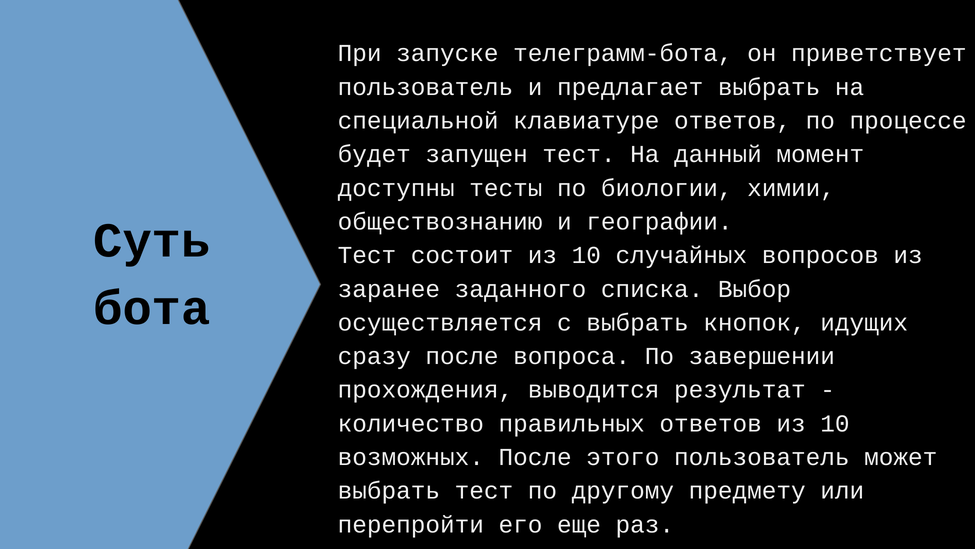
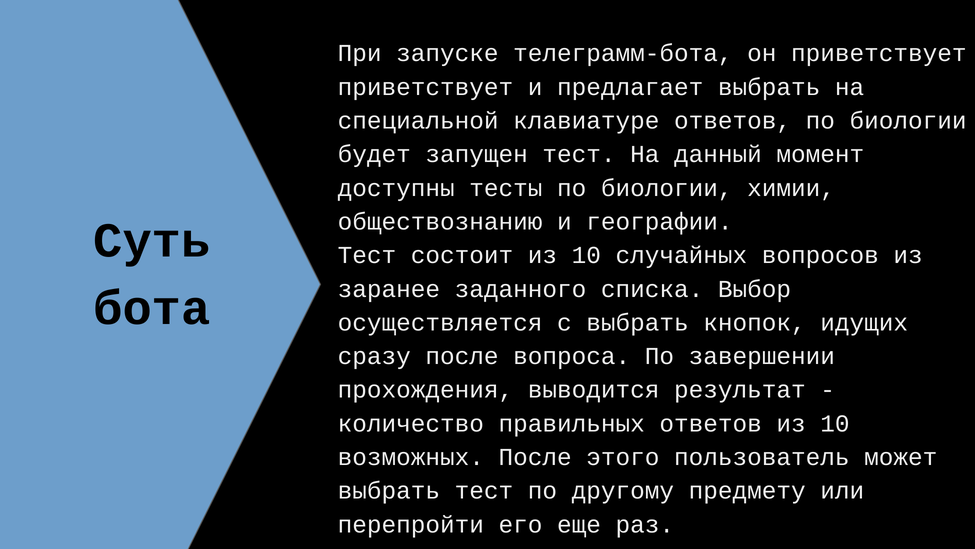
пользователь: пользователь -> приветствует (425, 87)
процессе: процессе -> биологии (908, 121)
